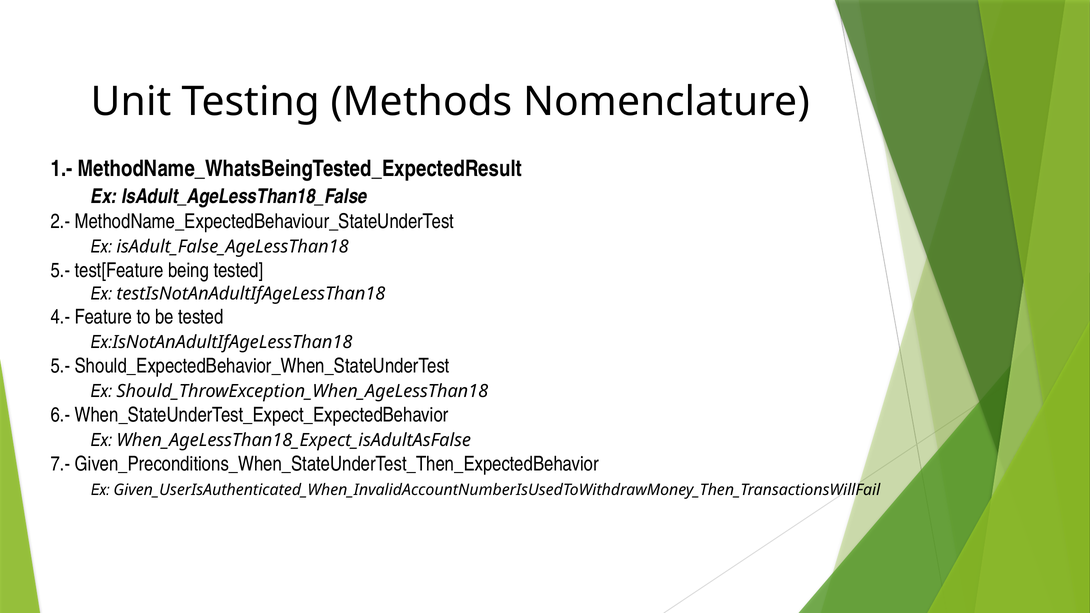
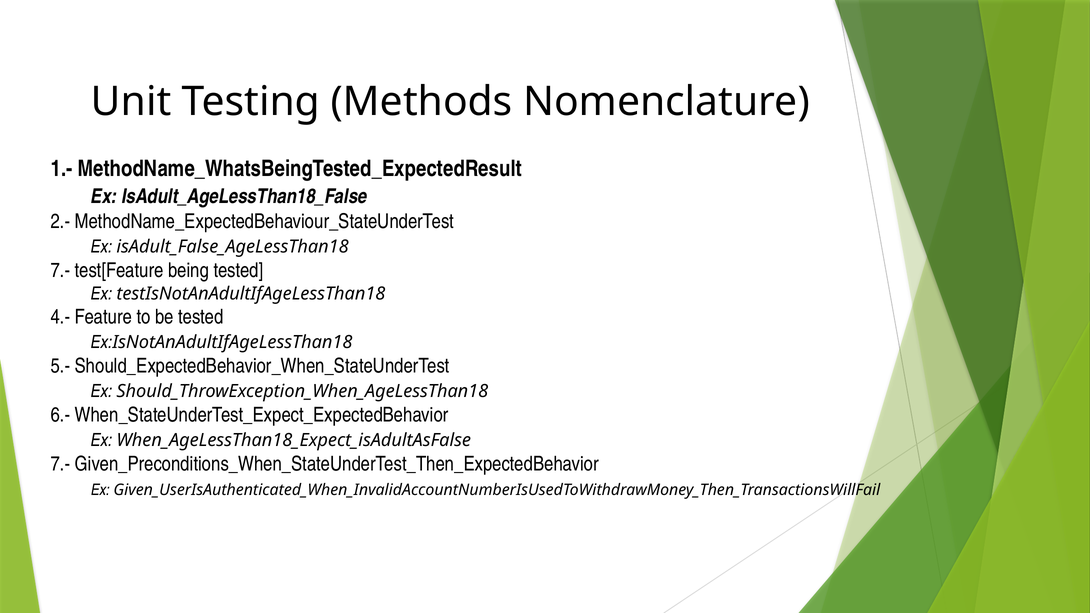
5.-: 5.- -> 7.- (60, 271)
